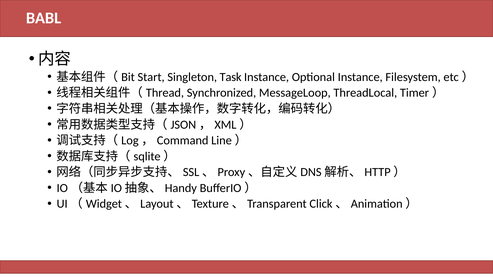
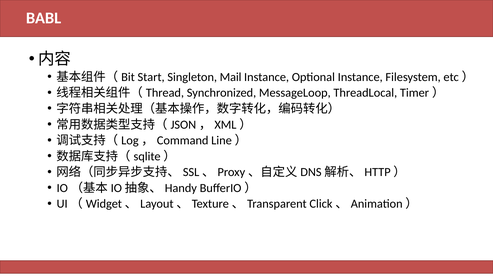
Task: Task -> Mail (231, 77)
